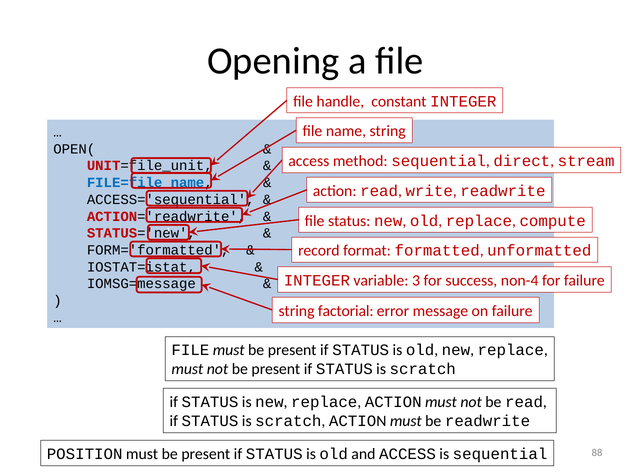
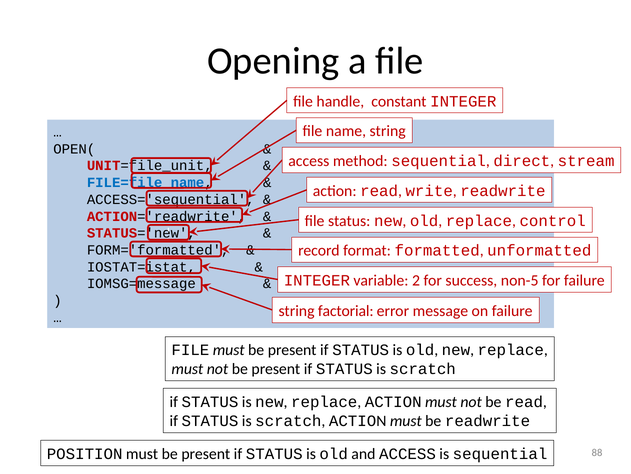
compute: compute -> control (553, 220)
3: 3 -> 2 (416, 280)
non-4: non-4 -> non-5 (520, 280)
